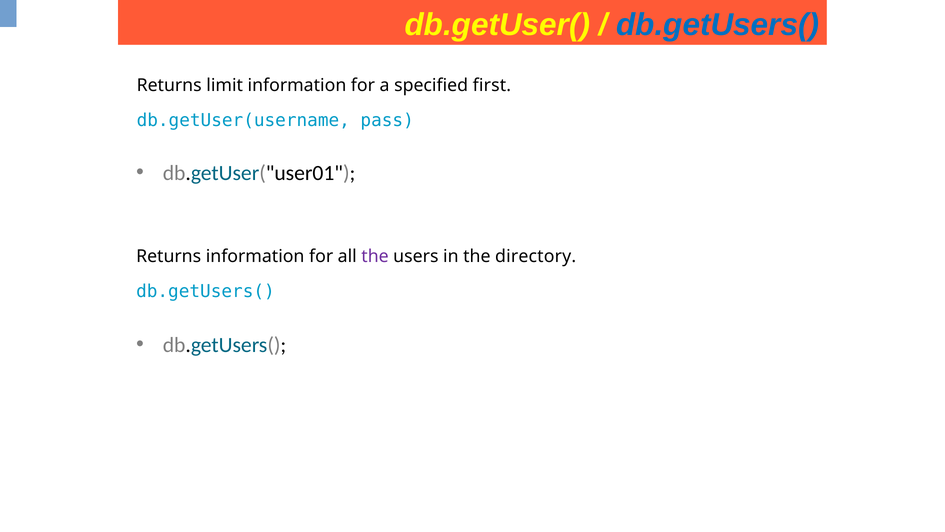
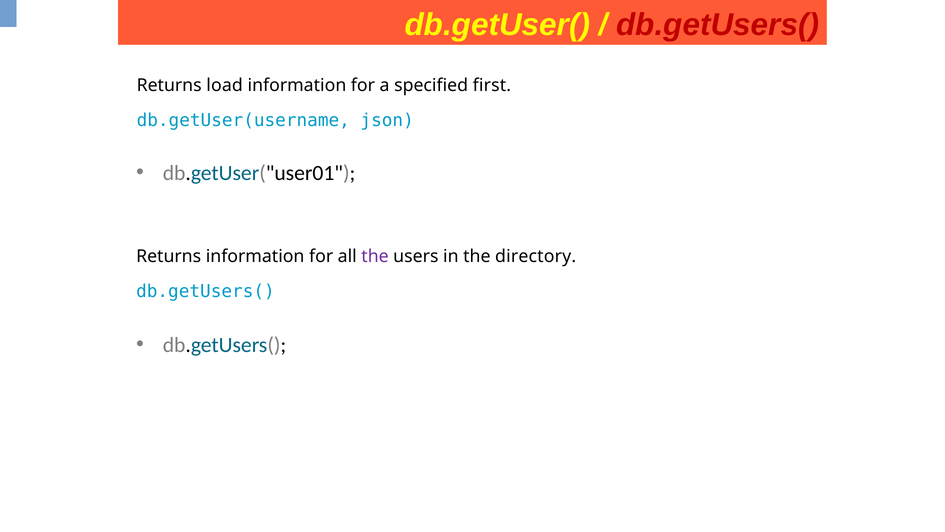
db.getUsers( colour: blue -> red (718, 25)
limit: limit -> load (225, 85)
pass: pass -> json (387, 120)
